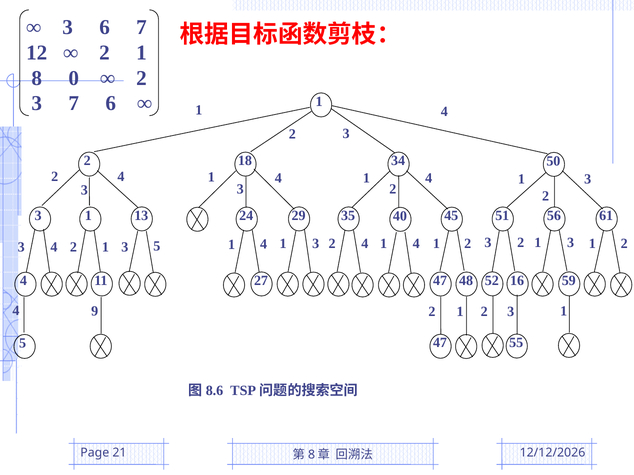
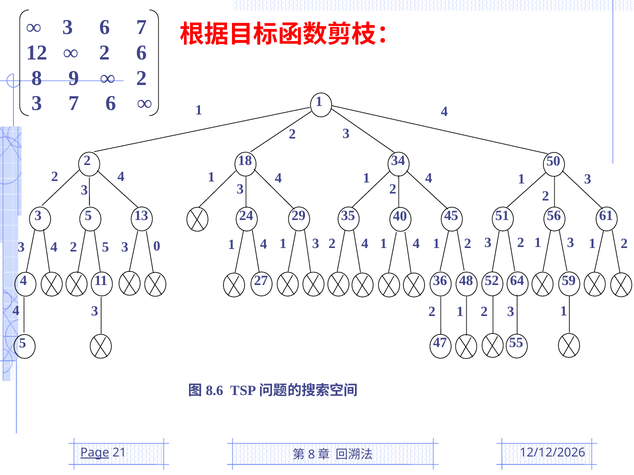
1: 1 -> 6 (141, 53)
0: 0 -> 9 (74, 78)
1: 1 -> 5 (88, 216)
1: 1 -> 5 (105, 247)
3 5: 5 -> 0 (157, 247)
27 47: 47 -> 36 (440, 281)
16: 16 -> 64 (517, 281)
4 9: 9 -> 3 (95, 311)
Page underline: none -> present (95, 453)
